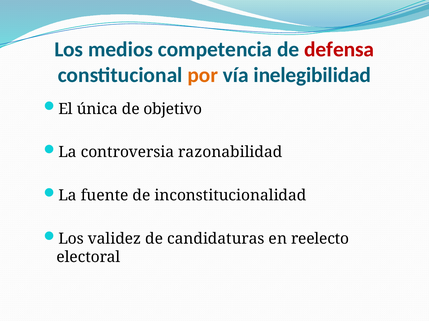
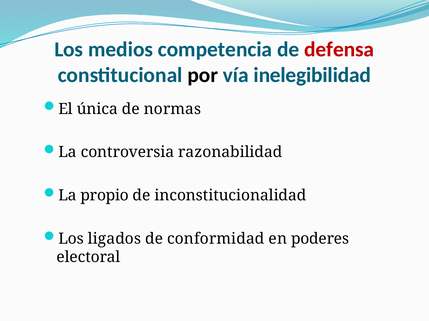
por colour: orange -> black (203, 75)
objetivo: objetivo -> normas (172, 109)
fuente: fuente -> propio (105, 196)
validez: validez -> ligados (114, 239)
candidaturas: candidaturas -> conformidad (216, 239)
reelecto: reelecto -> poderes (320, 239)
